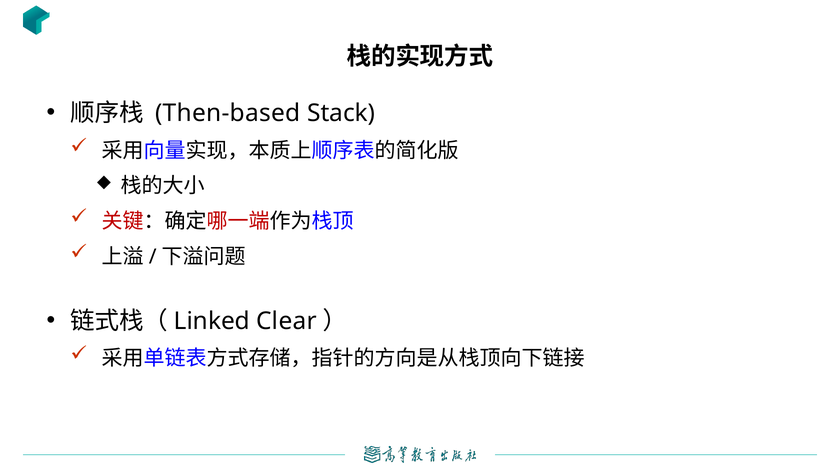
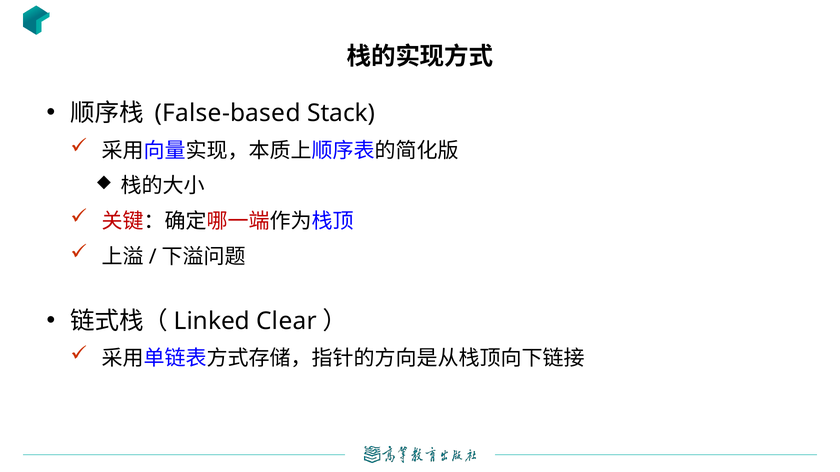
Then-based: Then-based -> False-based (228, 113)
